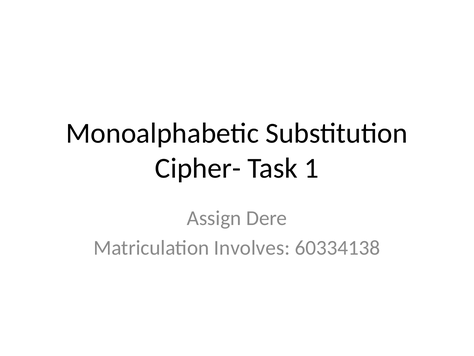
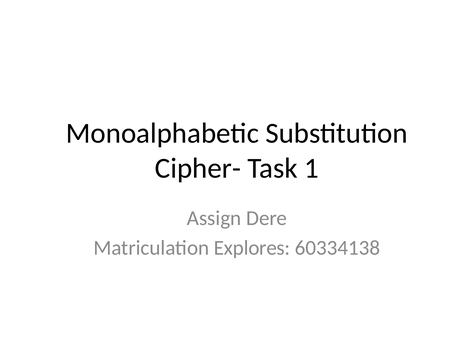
Involves: Involves -> Explores (252, 247)
